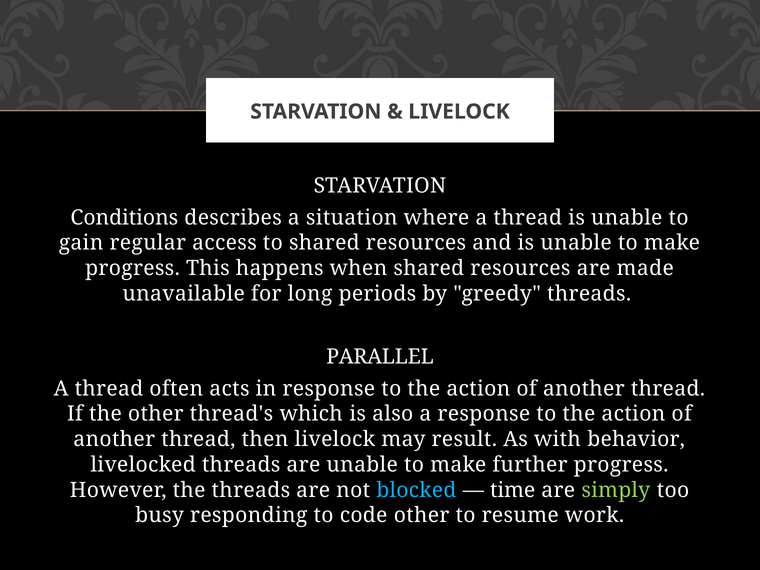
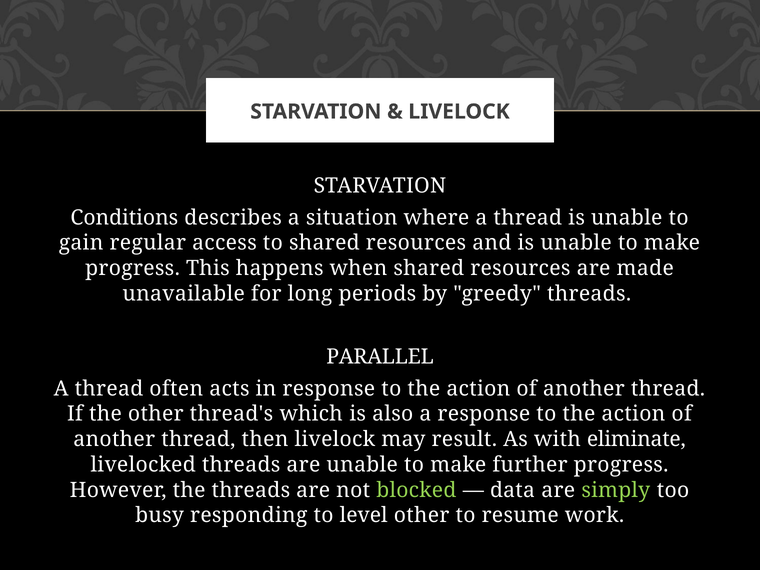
behavior: behavior -> eliminate (636, 439)
blocked colour: light blue -> light green (416, 490)
time: time -> data (512, 490)
code: code -> level (364, 515)
